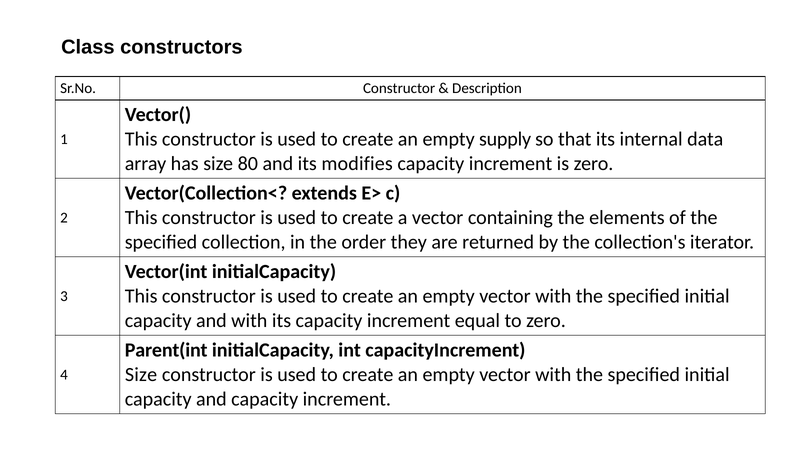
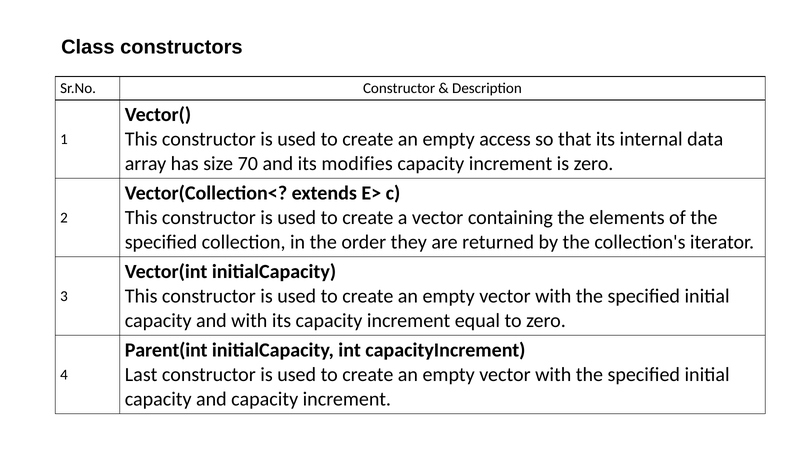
supply: supply -> access (505, 139)
80: 80 -> 70 (248, 164)
Size: Size -> Last (141, 375)
